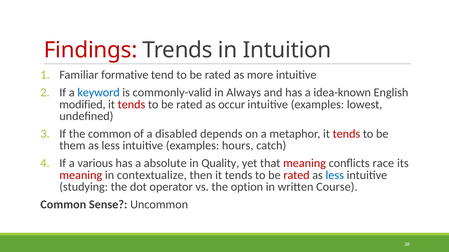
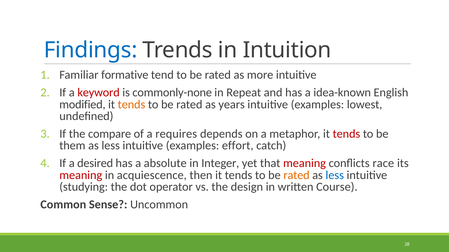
Findings colour: red -> blue (91, 50)
keyword colour: blue -> red (99, 93)
commonly-valid: commonly-valid -> commonly-none (172, 93)
Always: Always -> Repeat (244, 93)
tends colour: red -> orange (132, 105)
occur: occur -> years (232, 105)
the common: common -> compare (110, 134)
disabled: disabled -> requires (176, 134)
hours: hours -> effort (238, 146)
various: various -> desired (95, 164)
Quality: Quality -> Integer (220, 164)
contextualize: contextualize -> acquiescence (152, 175)
rated colour: red -> orange (296, 175)
option: option -> design (247, 187)
